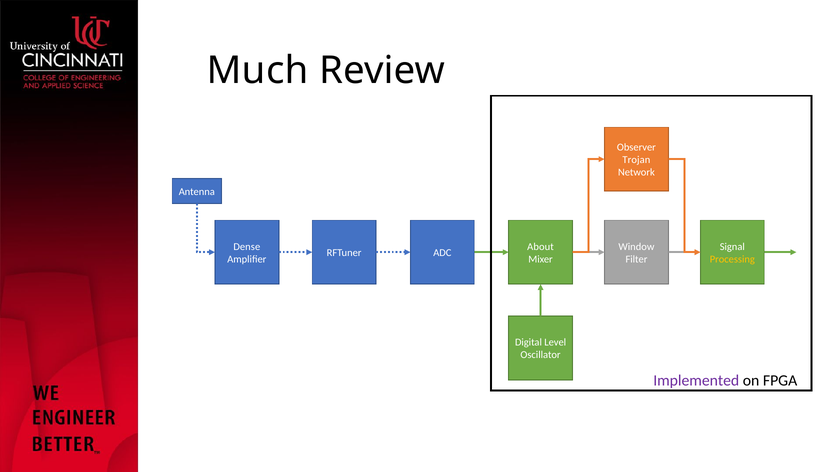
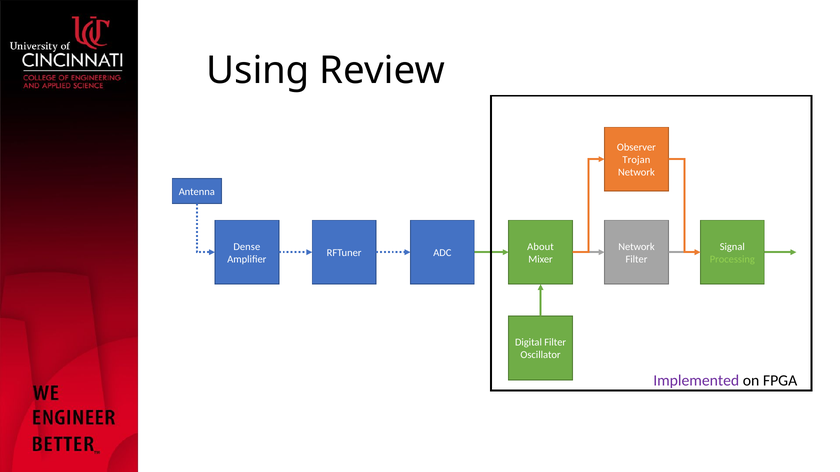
Much: Much -> Using (258, 71)
Window: Window -> Network (637, 247)
Processing colour: yellow -> light green (732, 259)
Digital Level: Level -> Filter (555, 343)
